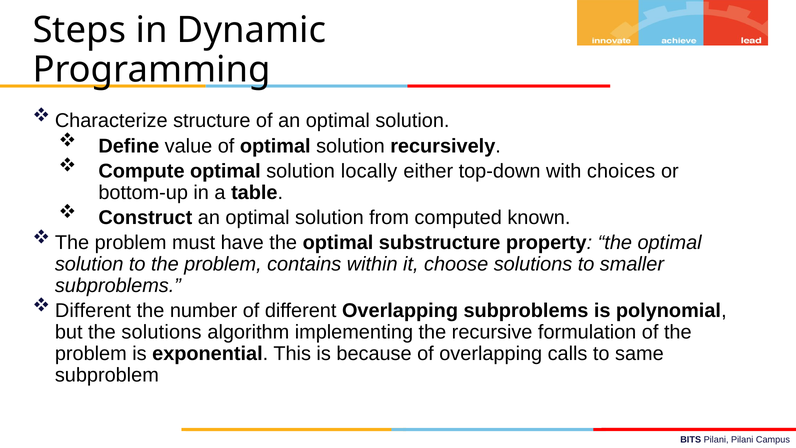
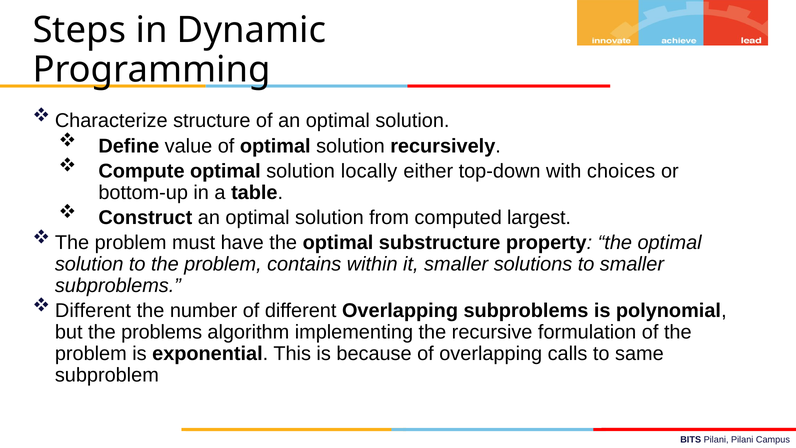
known: known -> largest (539, 217)
it choose: choose -> smaller (456, 264)
the solutions: solutions -> problems (162, 332)
